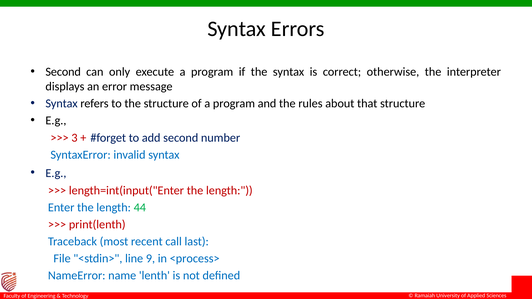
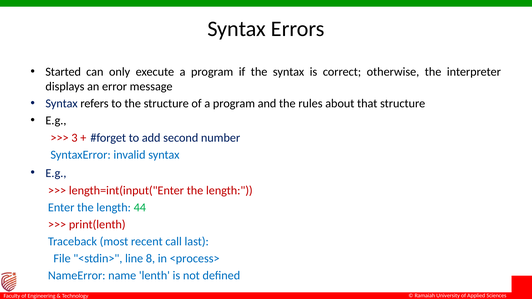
Second: Second -> Started (63, 72)
9: 9 -> 8 (150, 259)
